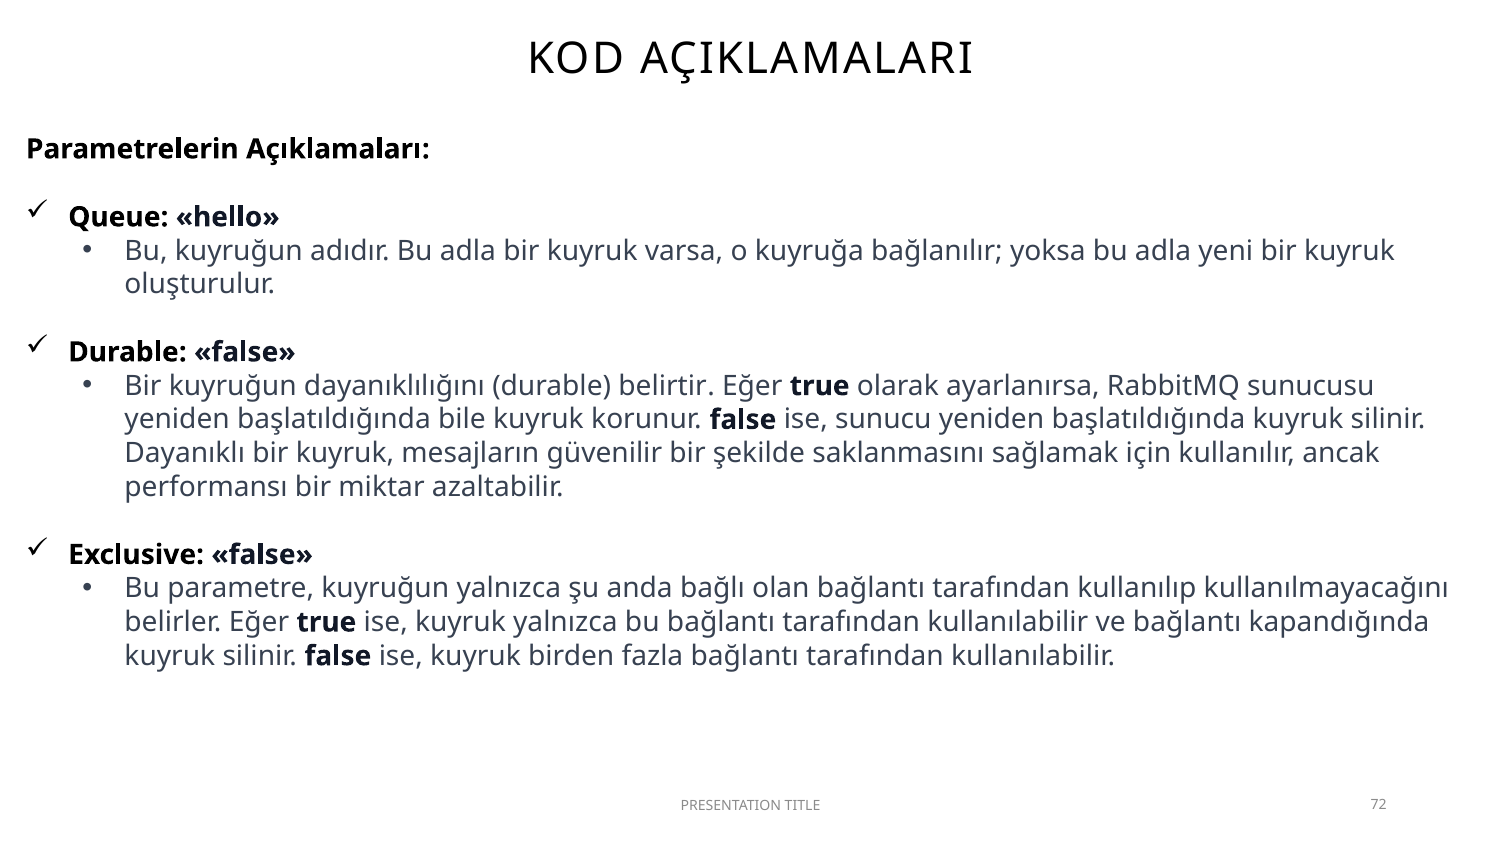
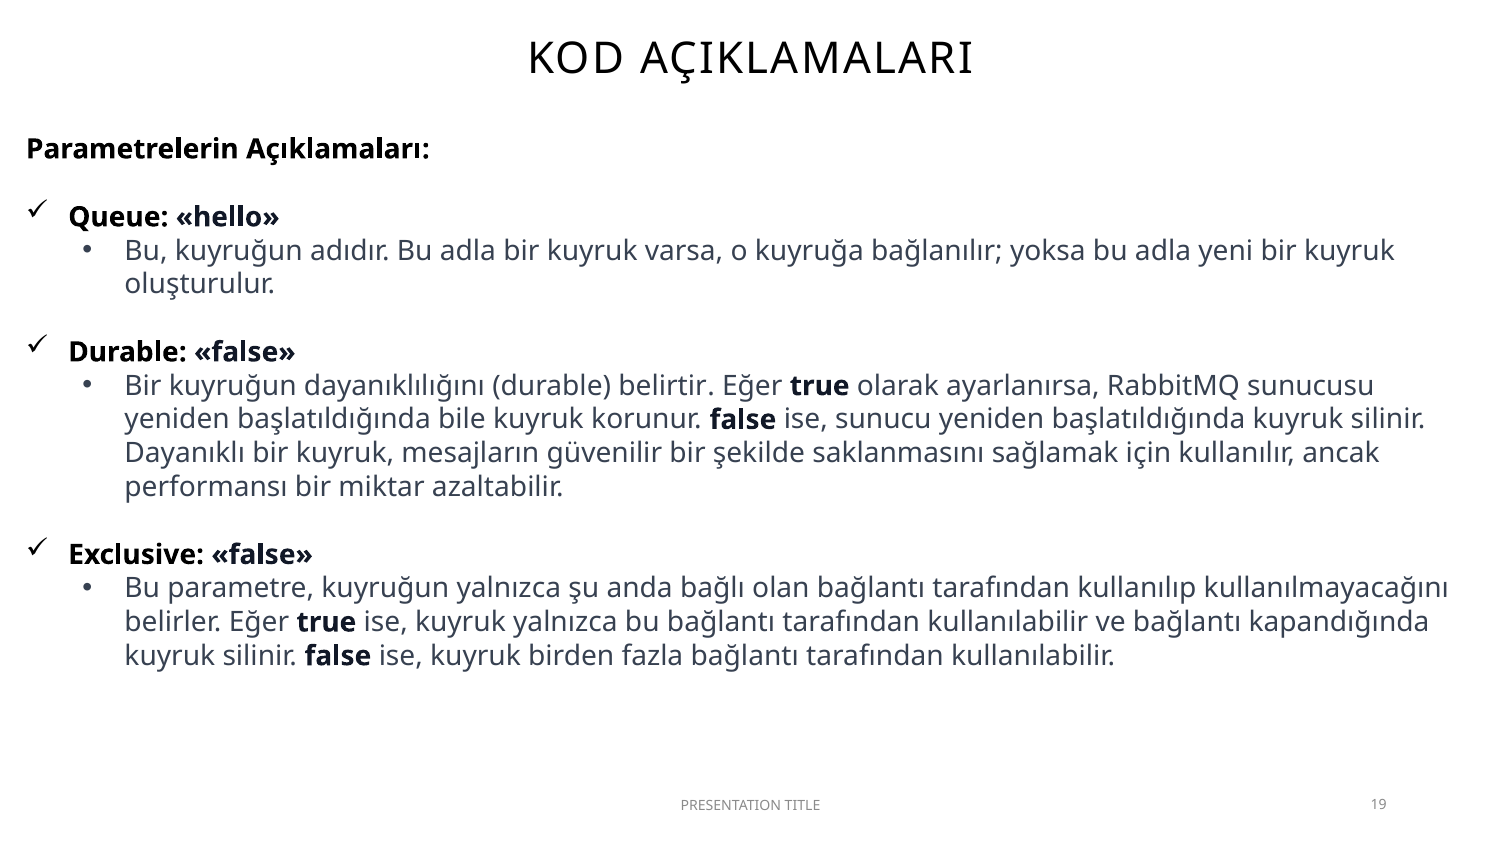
72: 72 -> 19 (1379, 805)
